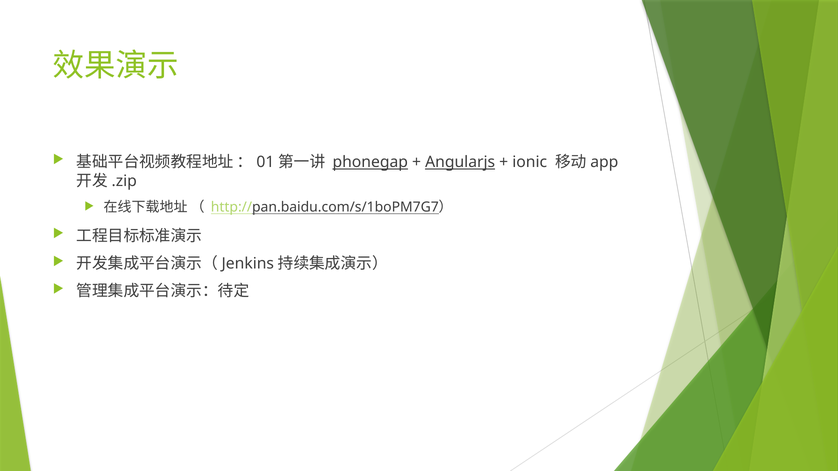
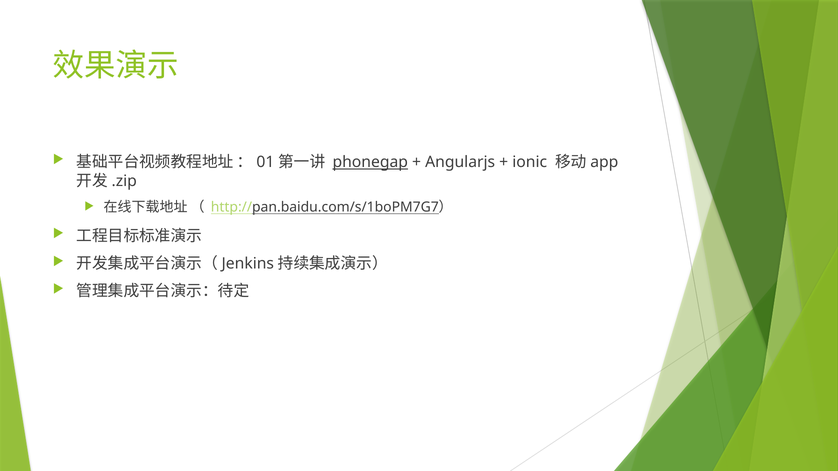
Angularjs underline: present -> none (460, 162)
